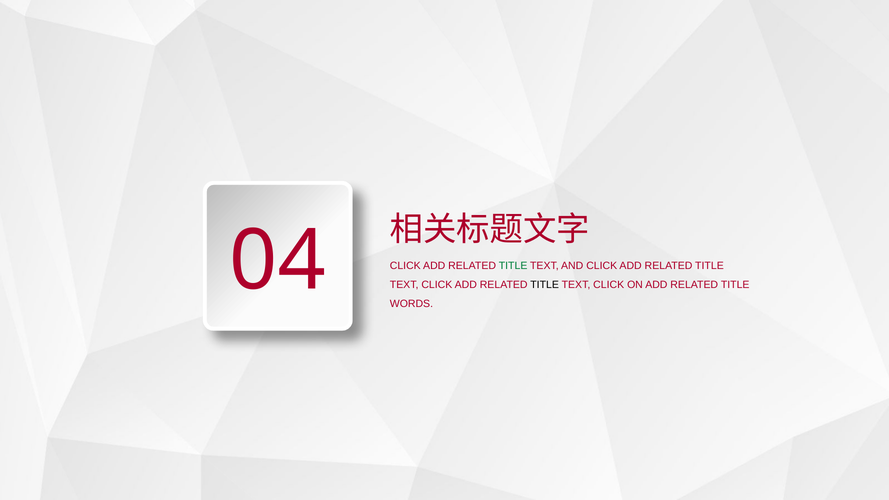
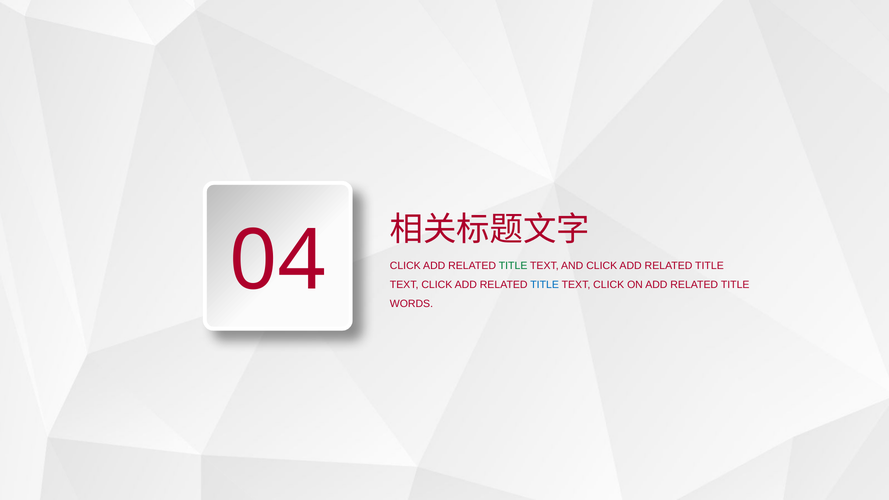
TITLE colour: black -> blue (545, 285)
